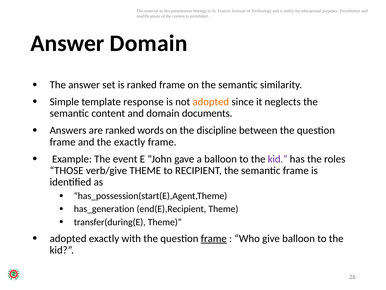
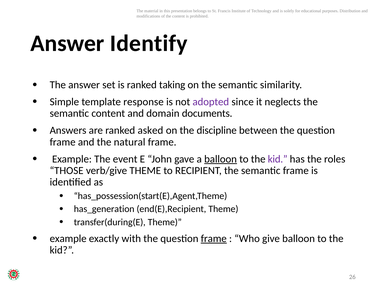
Answer Domain: Domain -> Identify (149, 43)
ranked frame: frame -> taking (172, 85)
adopted colour: orange -> purple (211, 102)
words: words -> asked (150, 130)
the exactly: exactly -> natural (130, 142)
balloon underline: none -> present (221, 159)
adopted: adopted -> example (68, 238)
